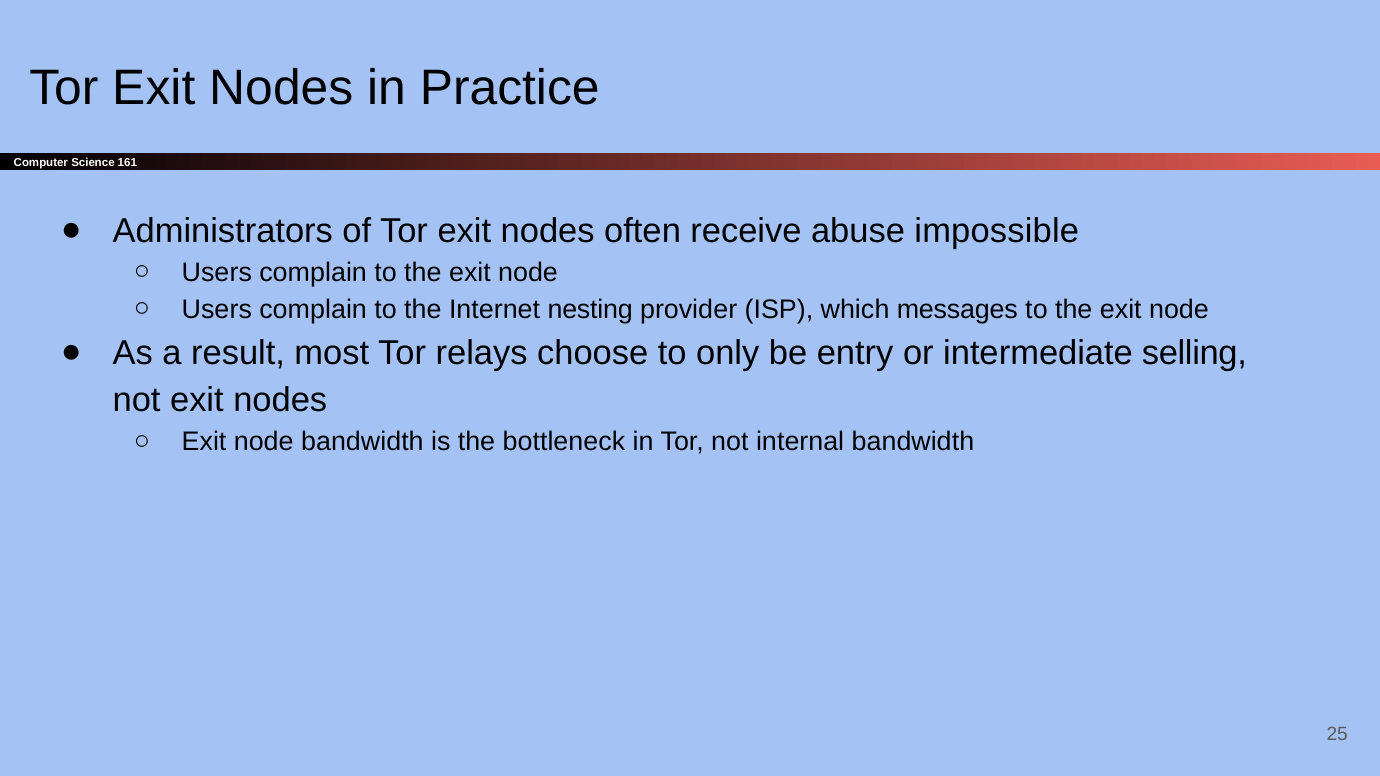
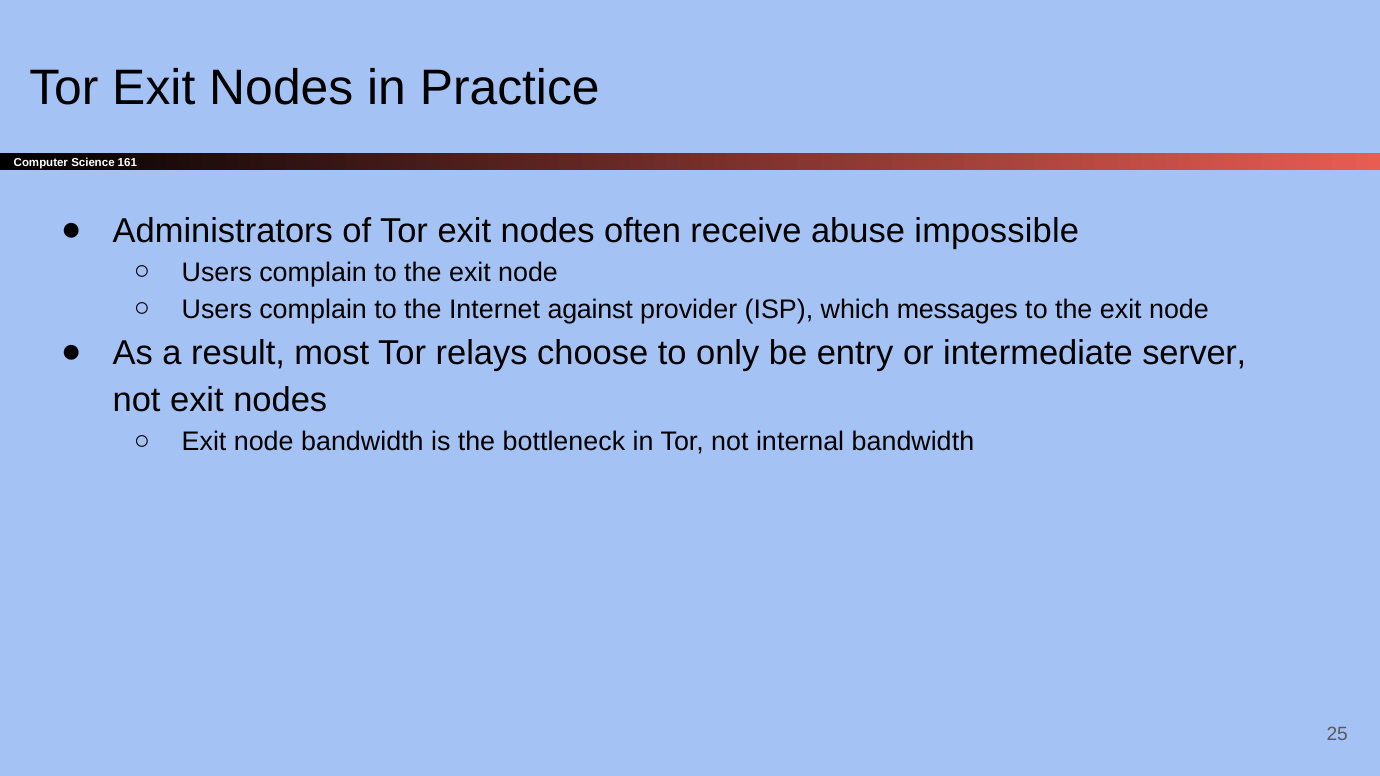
nesting: nesting -> against (590, 310)
selling: selling -> server (1194, 353)
